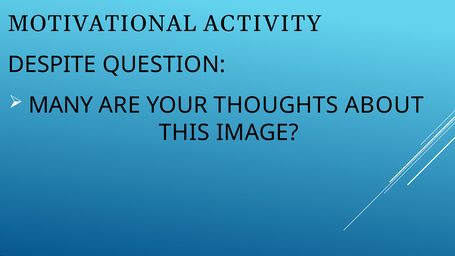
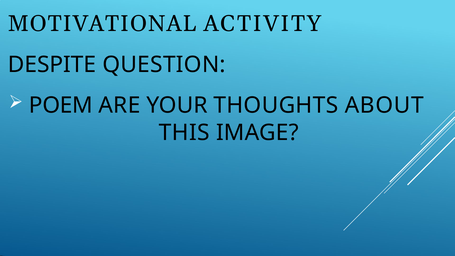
MANY: MANY -> POEM (61, 105)
